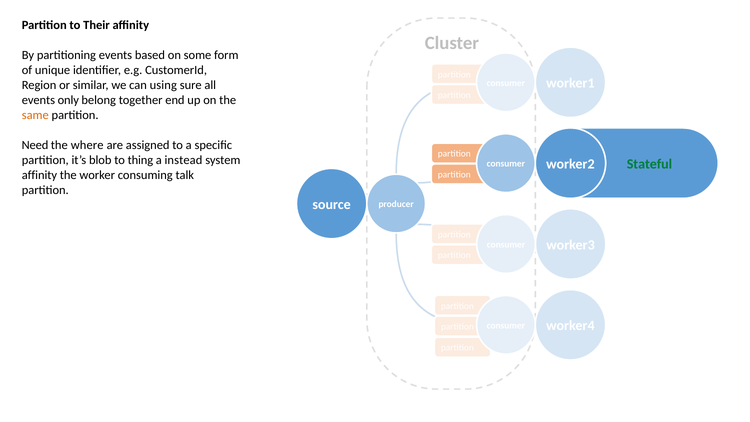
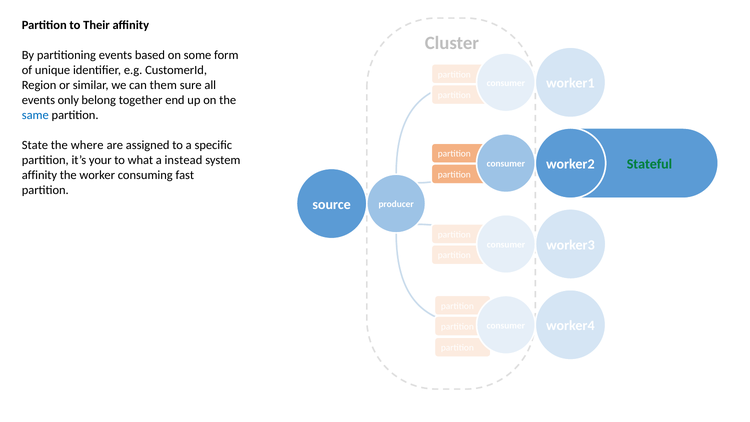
using: using -> them (163, 85)
same colour: orange -> blue (35, 115)
Need: Need -> State (35, 145)
blob: blob -> your (100, 160)
thing: thing -> what (140, 160)
talk: talk -> fast (185, 175)
